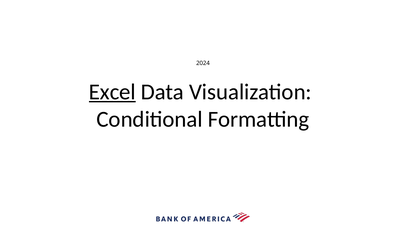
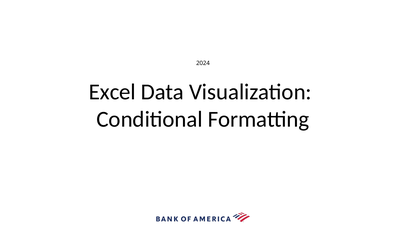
Excel underline: present -> none (112, 92)
